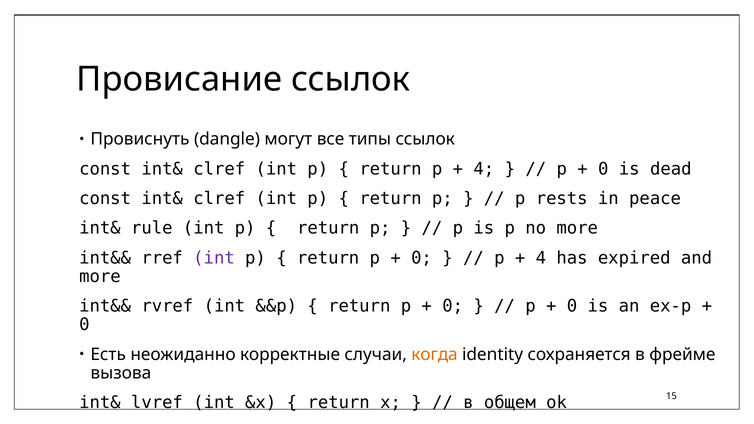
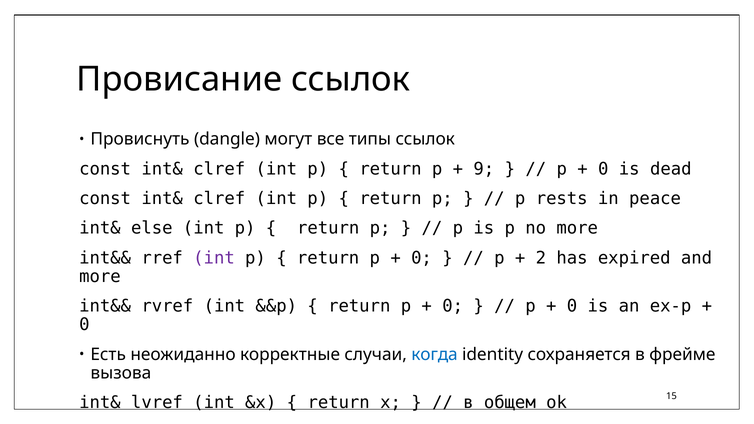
4: 4 -> 9 (484, 169)
rule: rule -> else (152, 228)
4: 4 -> 2 (541, 258)
когда colour: orange -> blue (435, 355)
